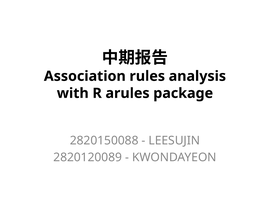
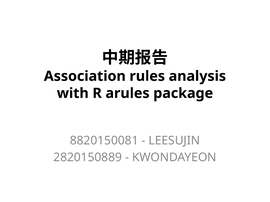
2820150088: 2820150088 -> 8820150081 (104, 141)
2820120089: 2820120089 -> 2820150889 (88, 158)
